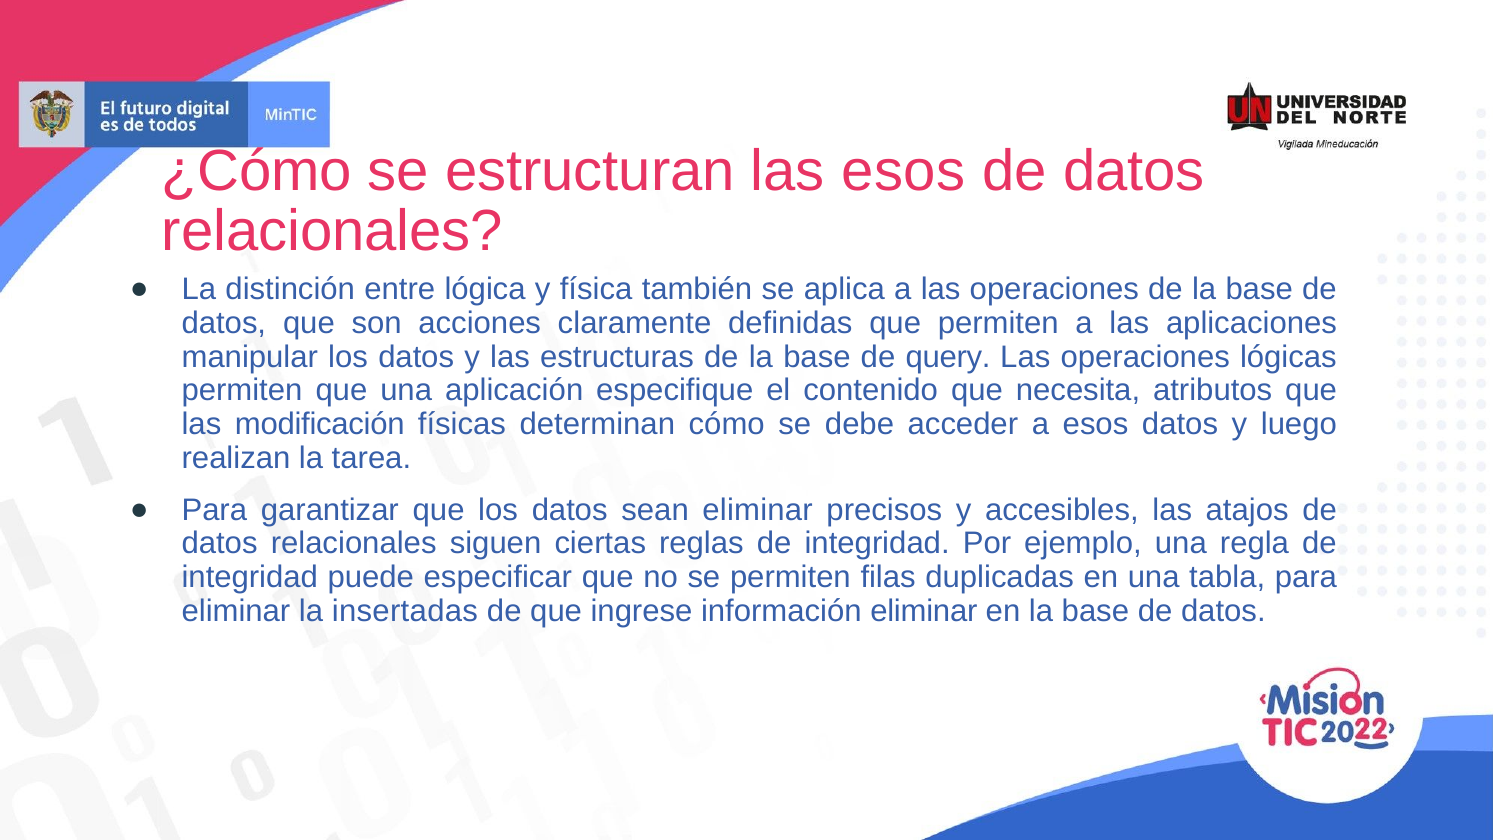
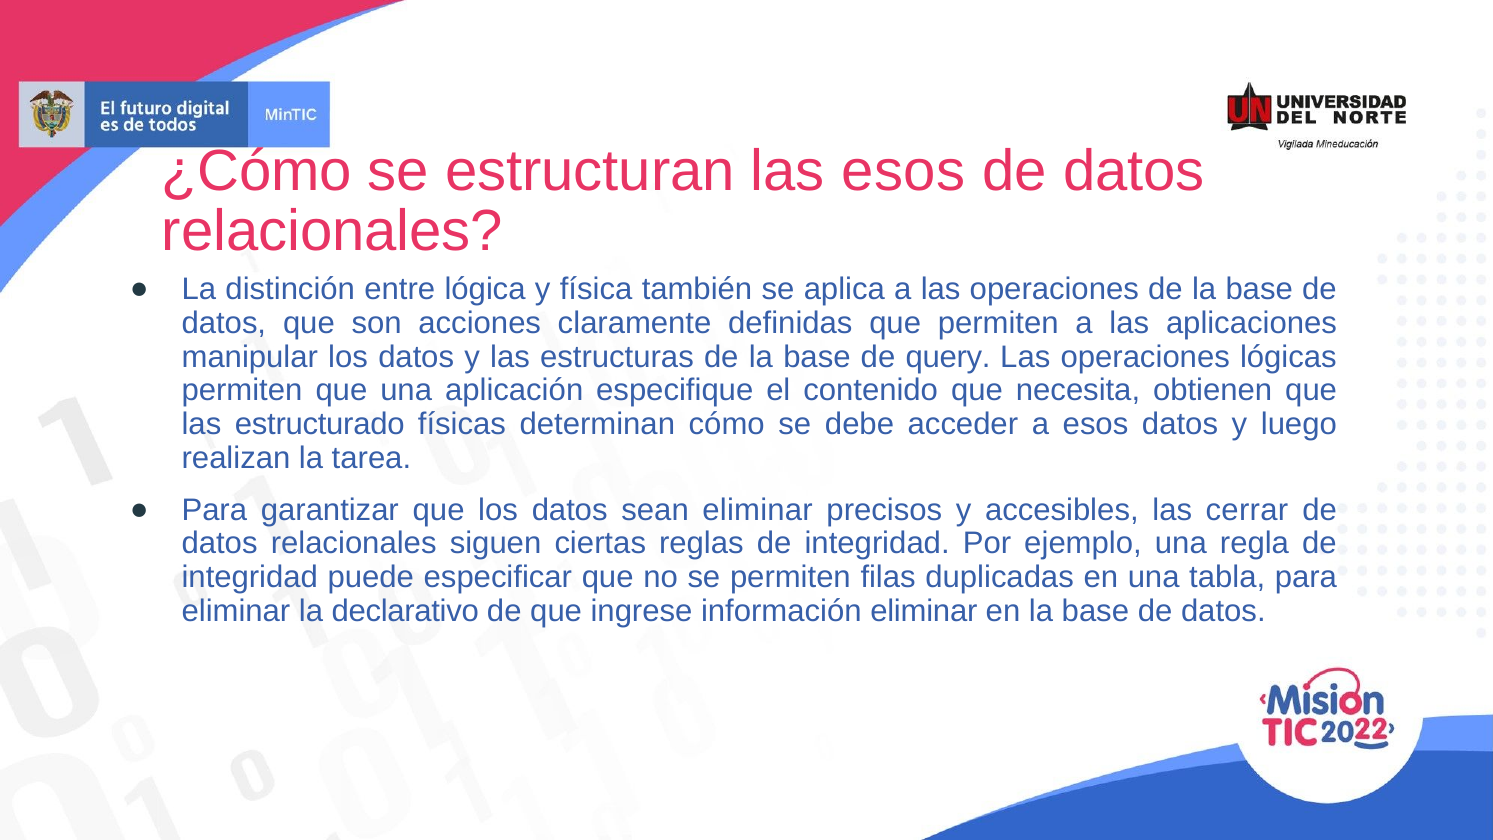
atributos: atributos -> obtienen (1213, 390)
modificación: modificación -> estructurado (320, 424)
atajos: atajos -> cerrar (1247, 510)
insertadas: insertadas -> declarativo (405, 611)
